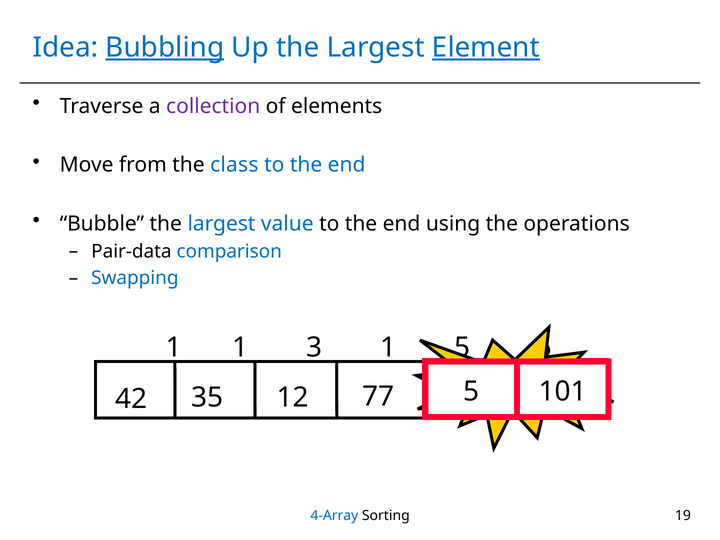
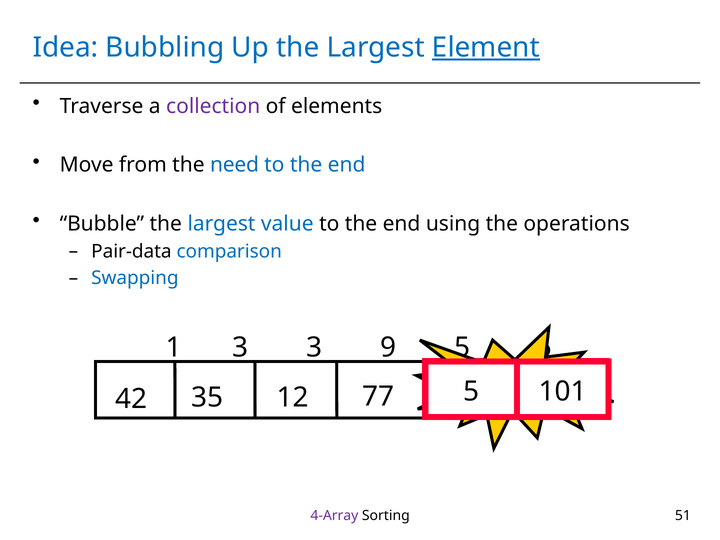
Bubbling underline: present -> none (165, 47)
class: class -> need (235, 165)
1 1: 1 -> 3 (240, 348)
3 1: 1 -> 9 (388, 348)
4-Array colour: blue -> purple (334, 515)
19: 19 -> 51 (683, 515)
